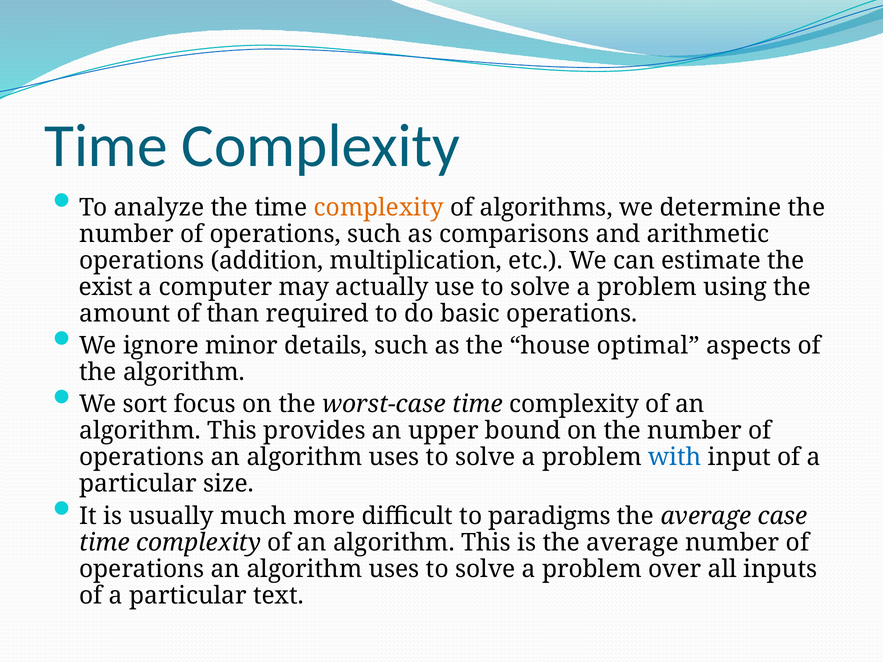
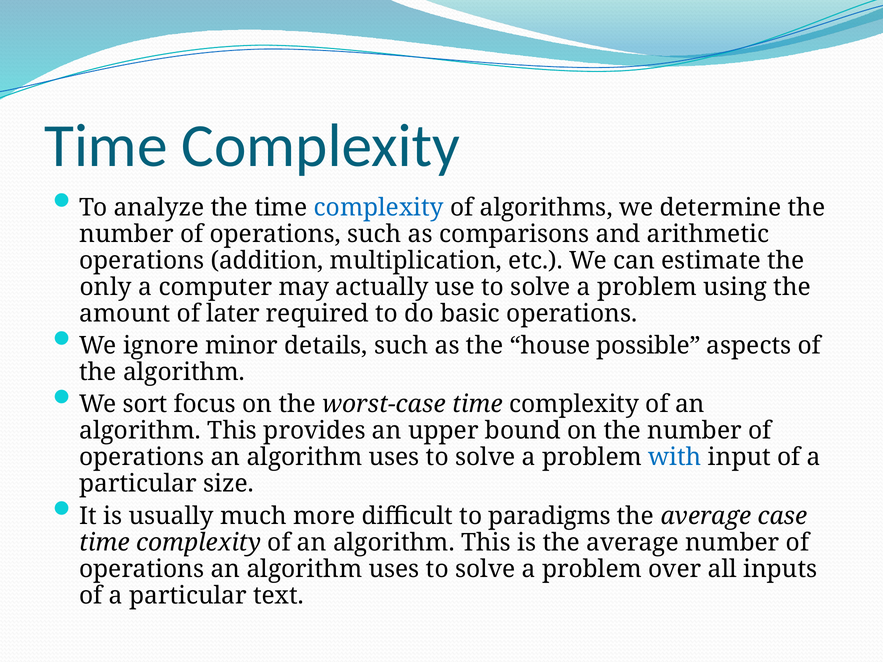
complexity colour: orange -> blue (379, 208)
exist: exist -> only (106, 287)
than: than -> later (233, 314)
optimal: optimal -> possible (649, 346)
